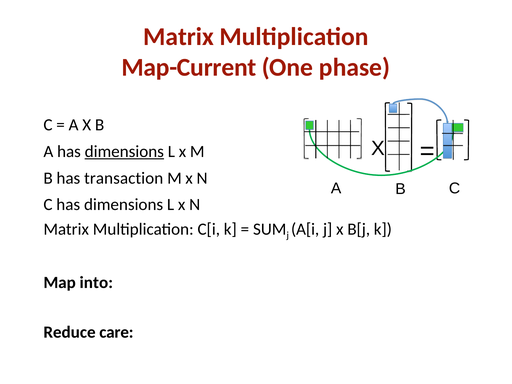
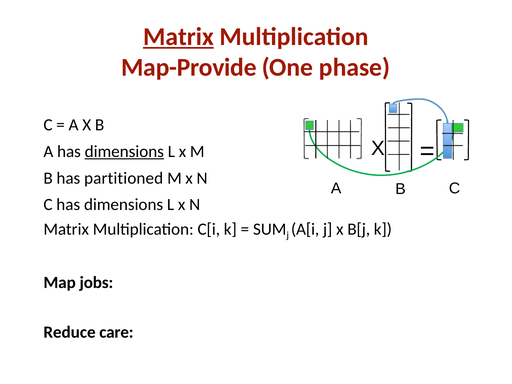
Matrix underline: none -> present (178, 37)
Map-Current: Map-Current -> Map-Provide (189, 67)
transaction: transaction -> partitioned (124, 178)
into: into -> jobs (96, 283)
